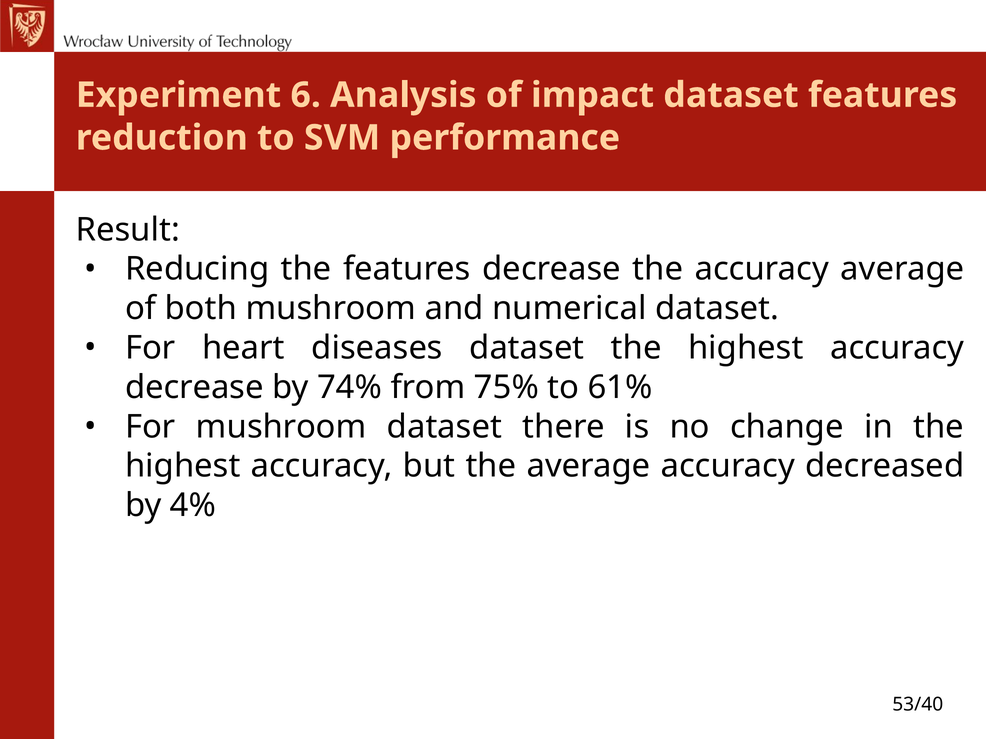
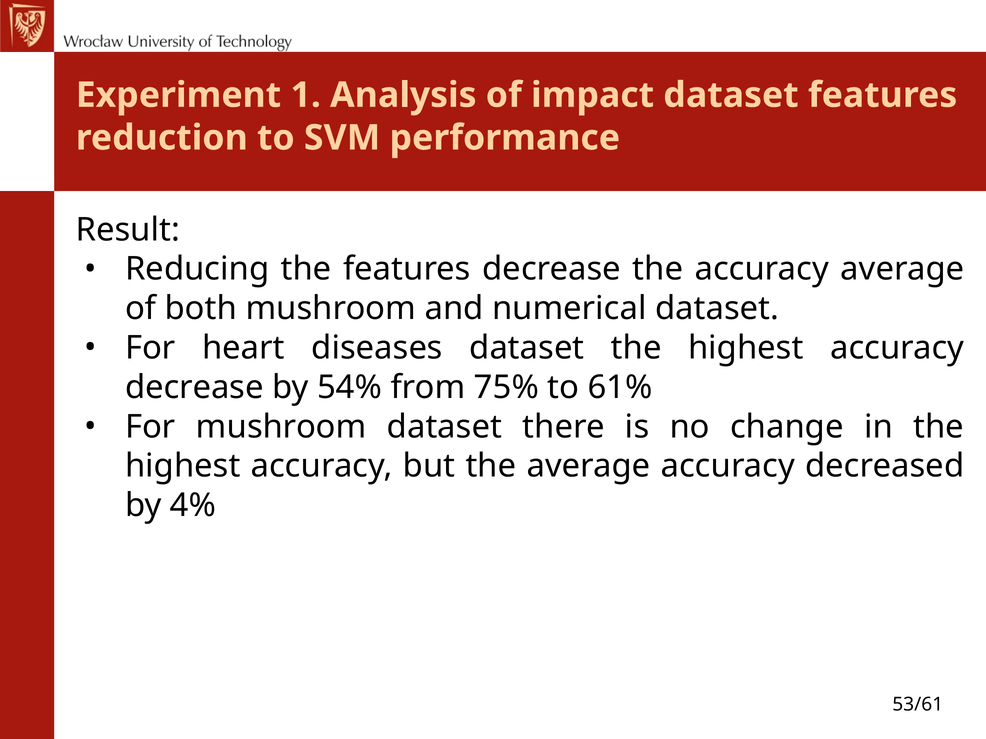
6: 6 -> 1 (306, 95)
74%: 74% -> 54% (350, 388)
53/40: 53/40 -> 53/61 (918, 705)
